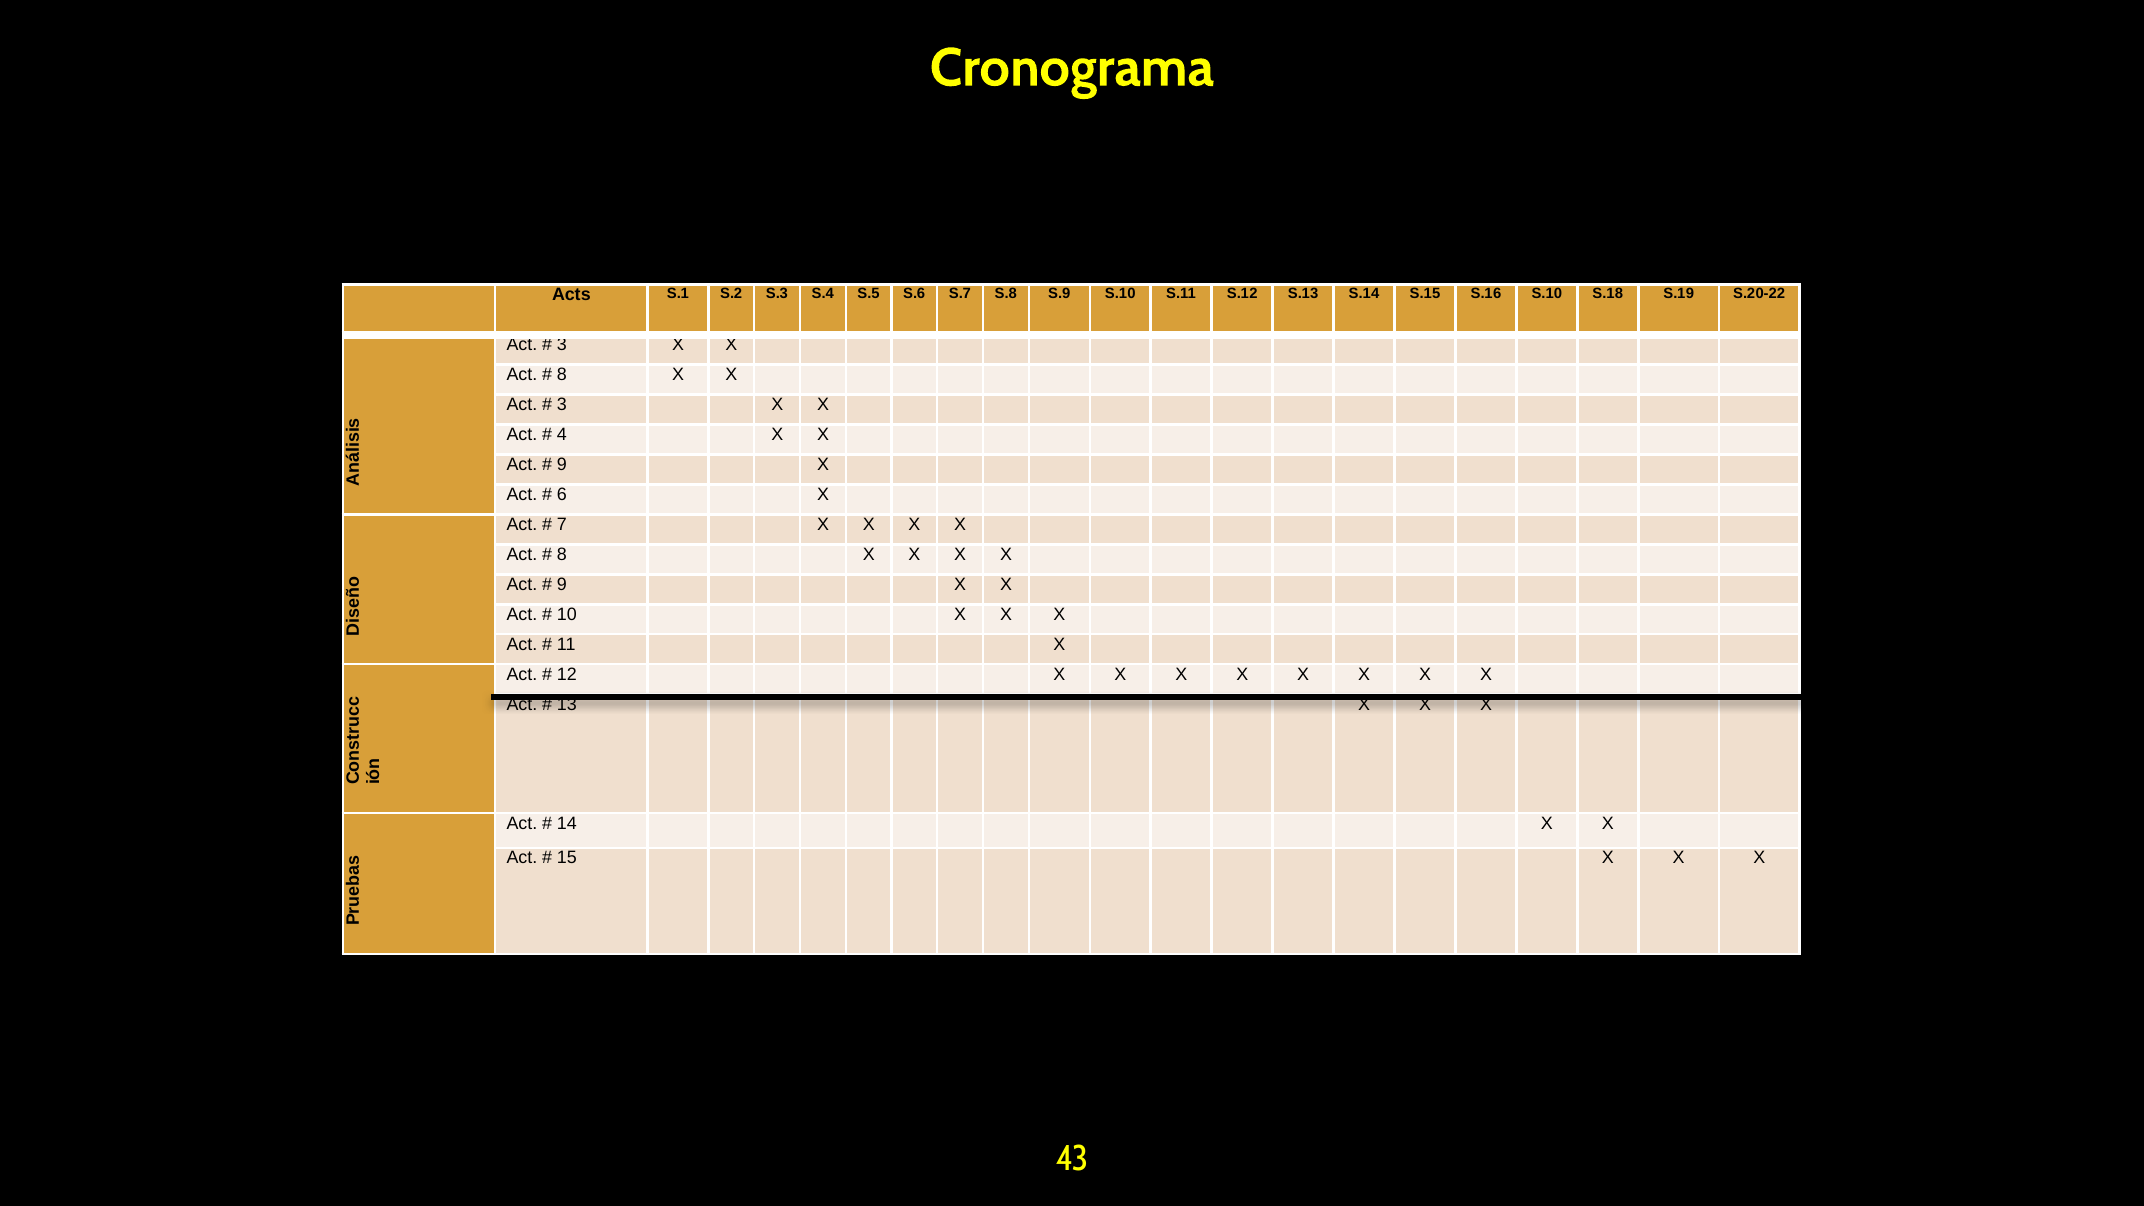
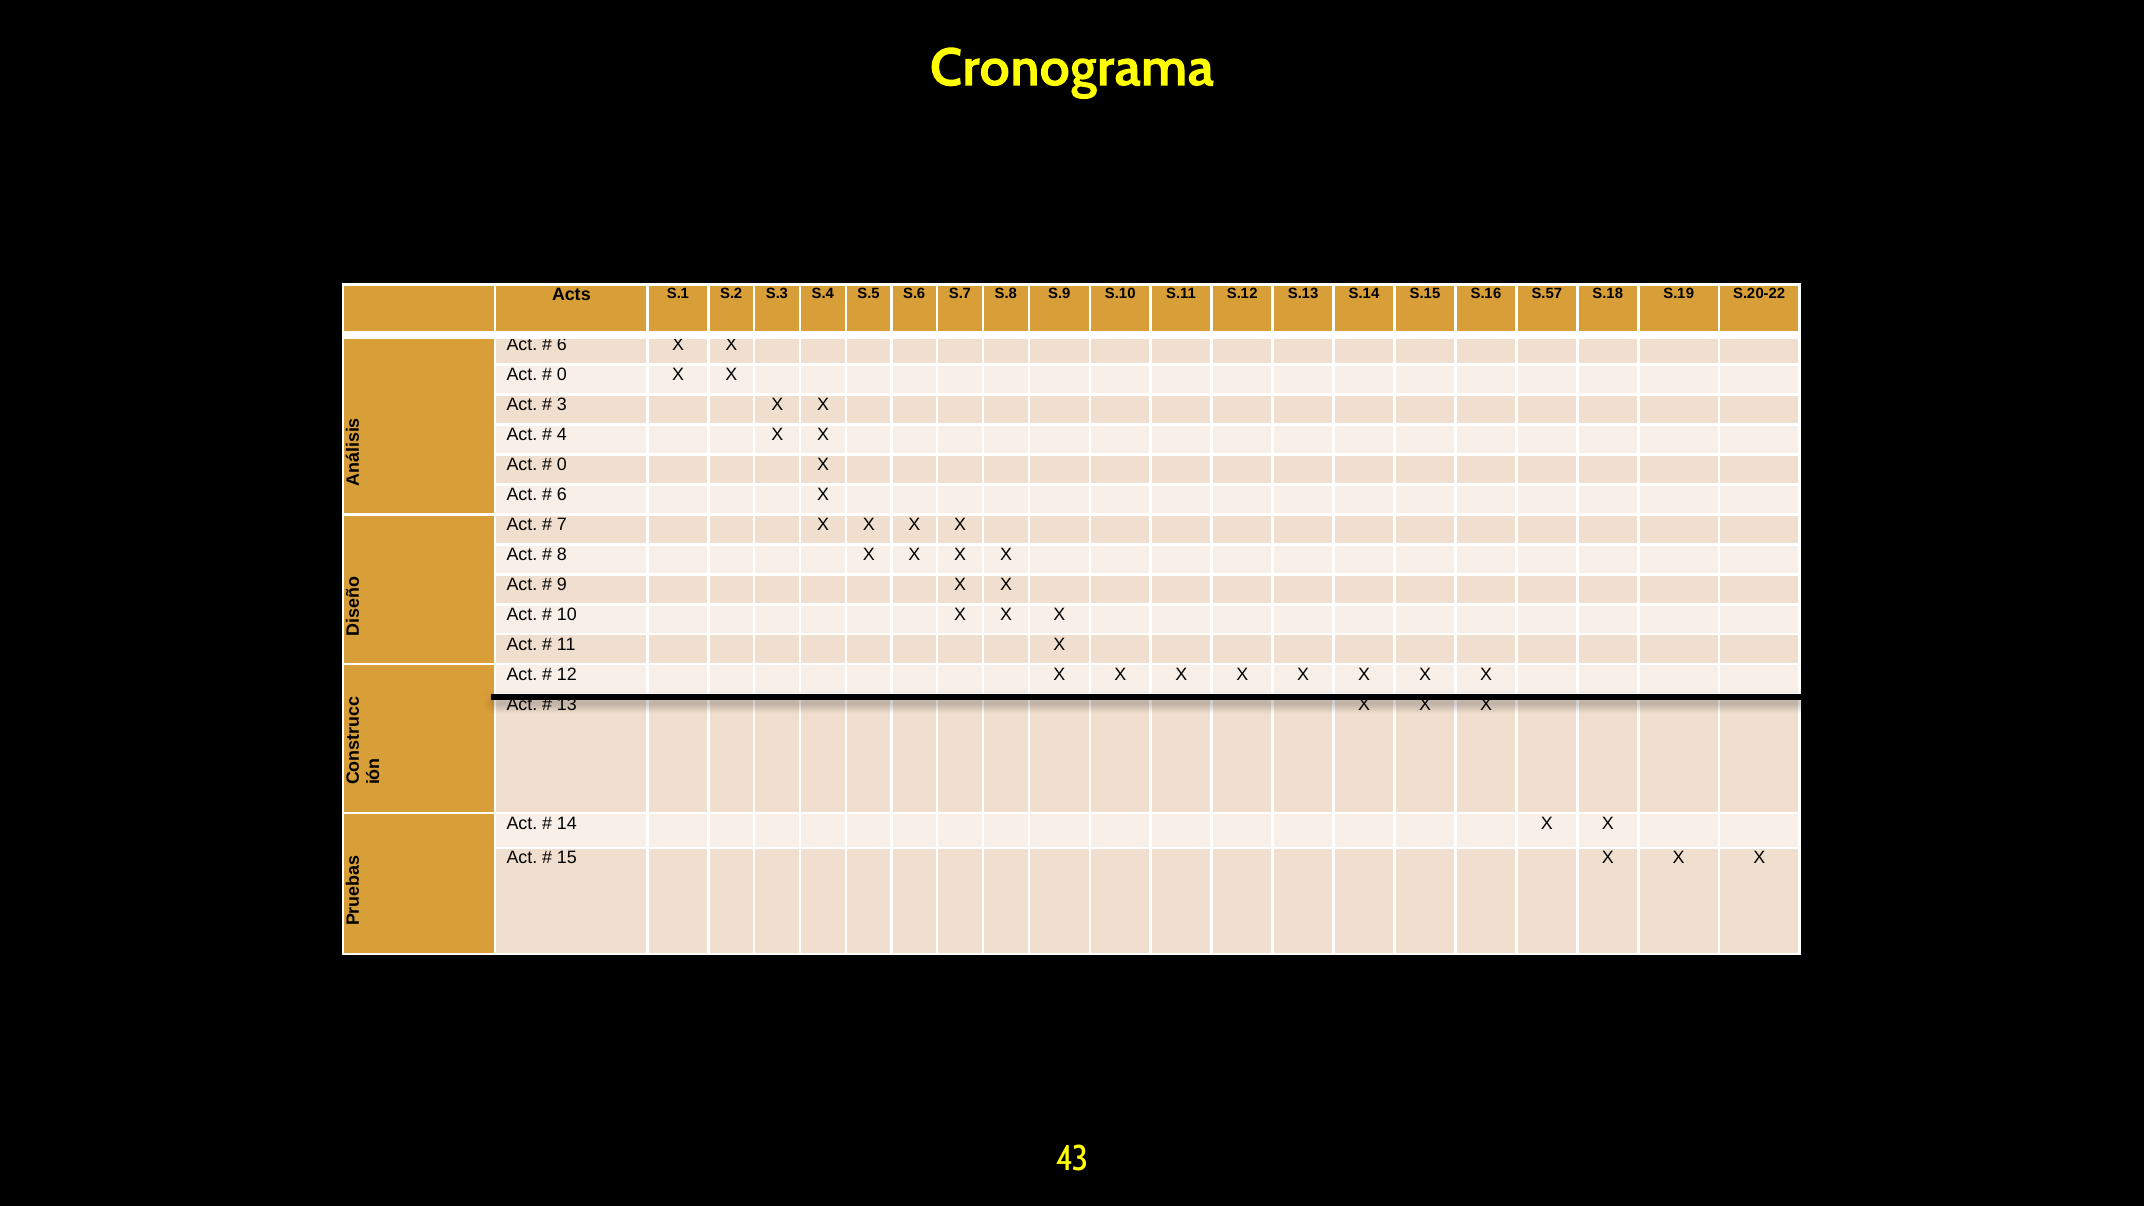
S.16 S.10: S.10 -> S.57 (1547, 293)
3: 3 -> 6 (562, 345)
8: 8 -> 0 (562, 375)
9: 9 -> 0 (562, 465)
